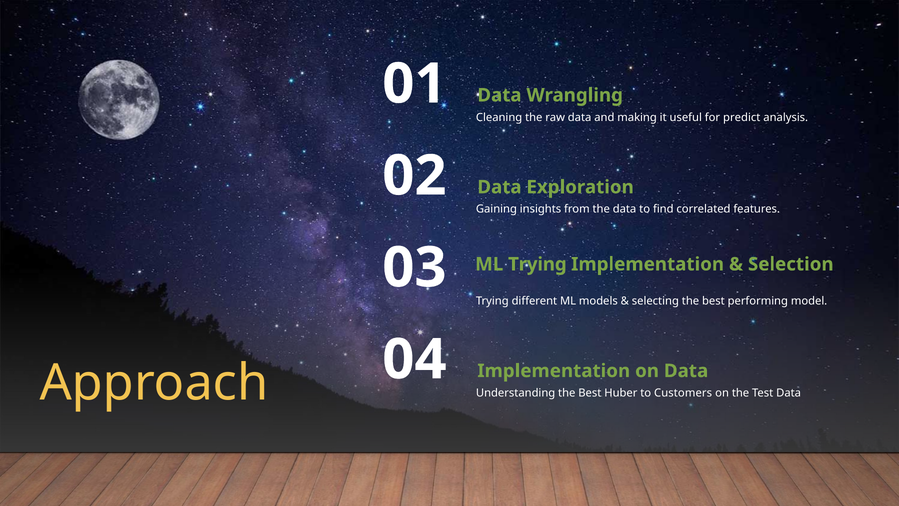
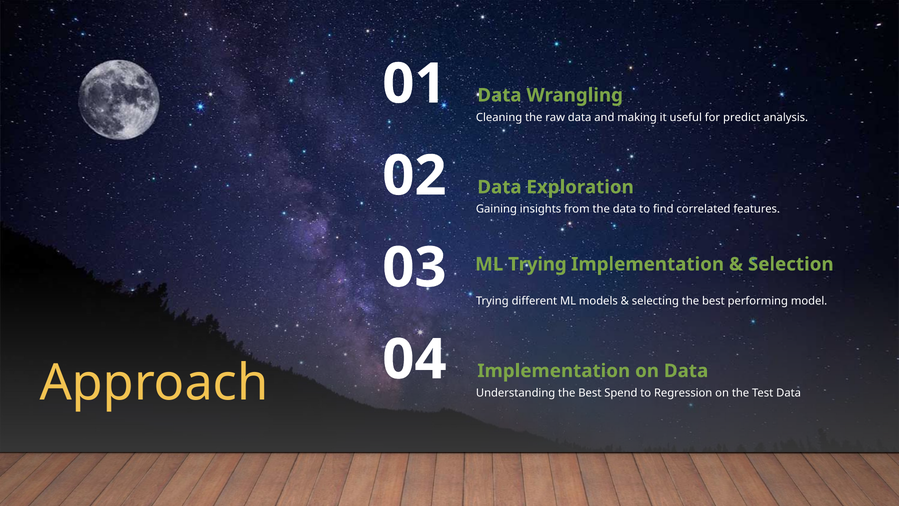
Huber: Huber -> Spend (621, 393)
Customers: Customers -> Regression (683, 393)
